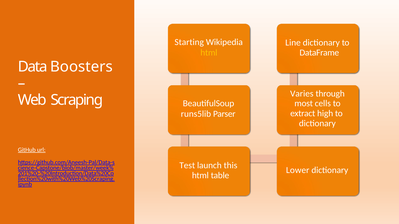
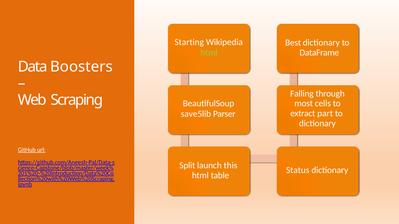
Line: Line -> Best (293, 43)
html colour: yellow -> light green (209, 53)
Varies: Varies -> Falling (302, 94)
high: high -> part (325, 114)
runs5lib: runs5lib -> save5lib (196, 114)
Test: Test -> Split (187, 166)
Lower: Lower -> Status (298, 170)
